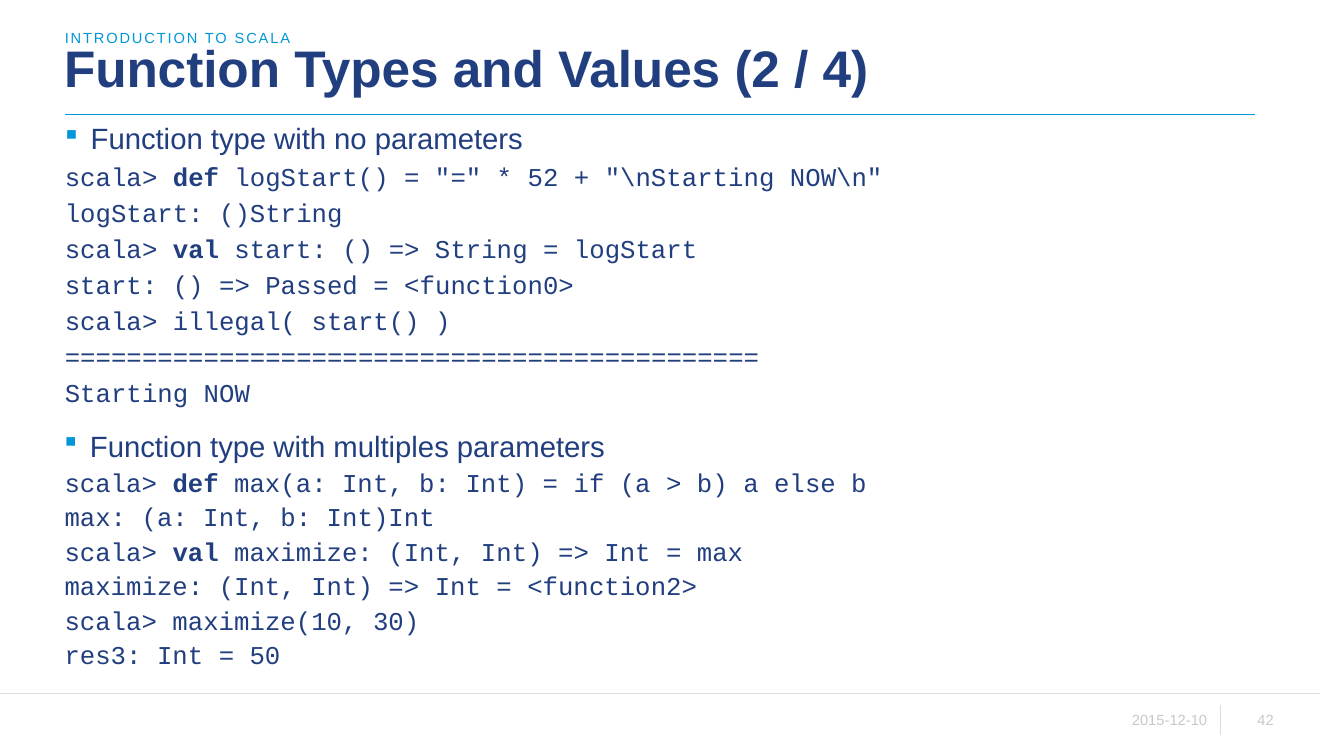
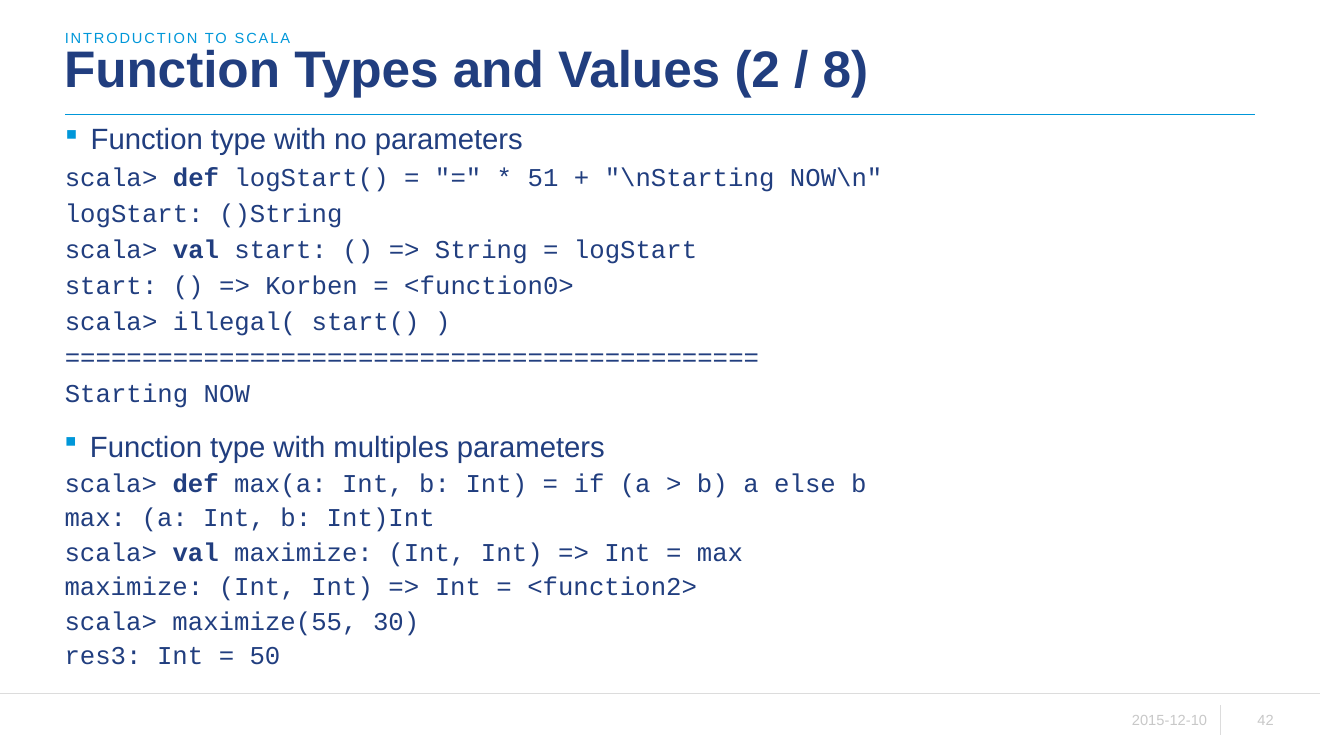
4: 4 -> 8 (845, 70)
52: 52 -> 51 (543, 178)
Passed: Passed -> Korben (312, 286)
maximize(10: maximize(10 -> maximize(55 (265, 622)
